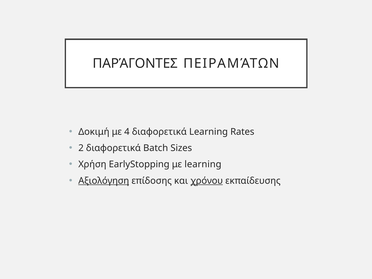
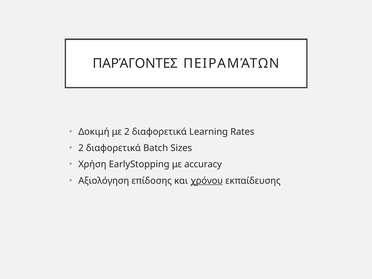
με 4: 4 -> 2 (127, 132)
με learning: learning -> accuracy (203, 164)
Αξιολόγηση underline: present -> none (104, 181)
